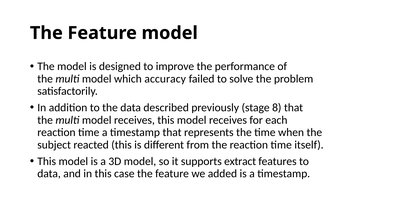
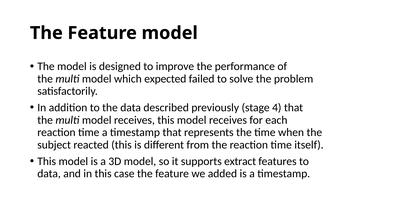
accuracy: accuracy -> expected (165, 79)
8: 8 -> 4 (277, 108)
